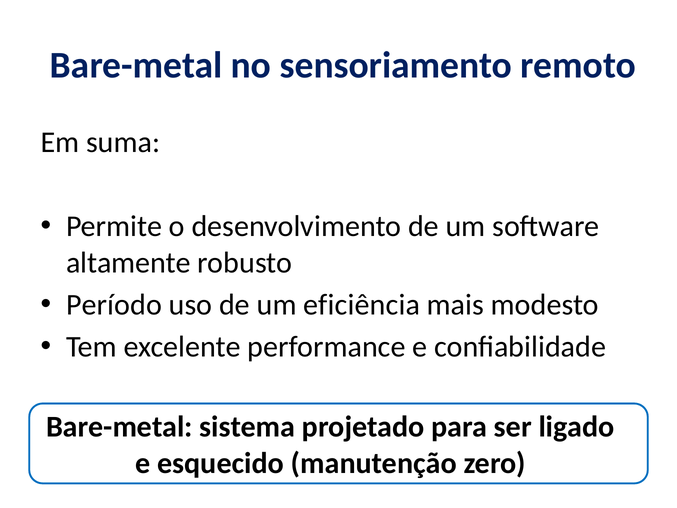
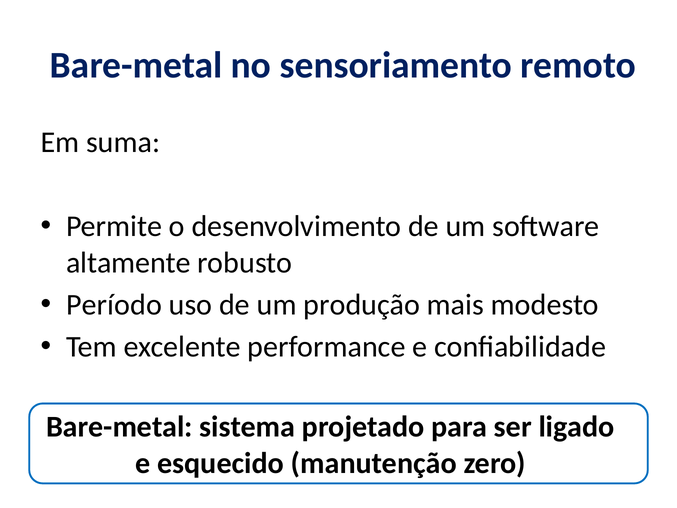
eficiência: eficiência -> produção (362, 305)
